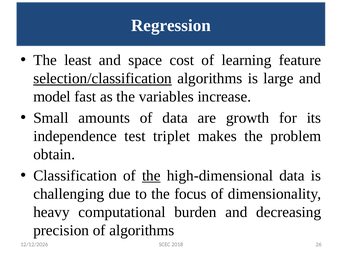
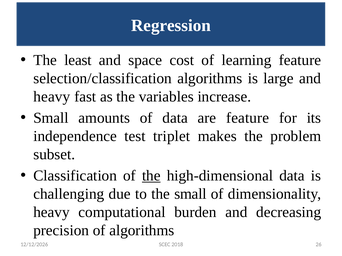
selection/classification underline: present -> none (103, 79)
model: model -> heavy (52, 97)
are growth: growth -> feature (248, 118)
obtain: obtain -> subset (54, 155)
the focus: focus -> small (190, 194)
